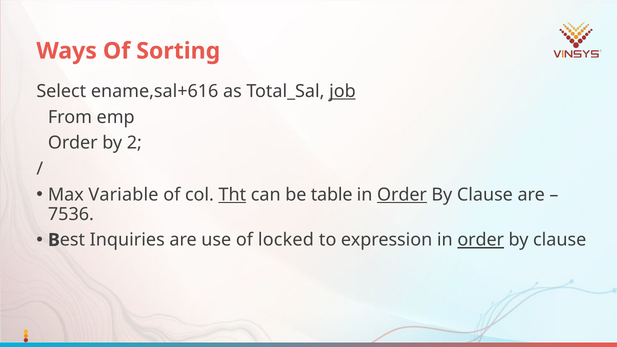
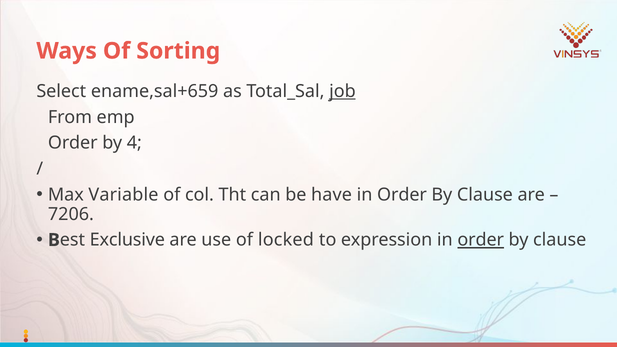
ename,sal+616: ename,sal+616 -> ename,sal+659 (155, 91)
2: 2 -> 4 (134, 143)
Tht underline: present -> none (232, 195)
table: table -> have (332, 195)
Order underline: present -> none (402, 195)
7536: 7536 -> 7206 (71, 214)
Inquiries: Inquiries -> Exclusive (127, 240)
